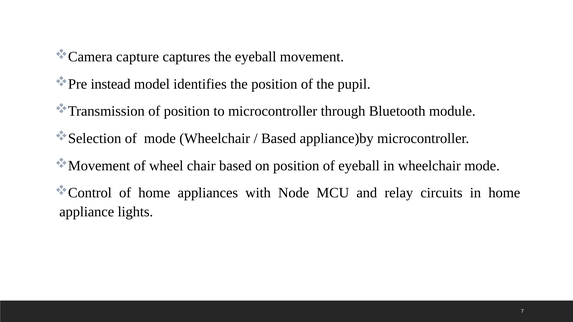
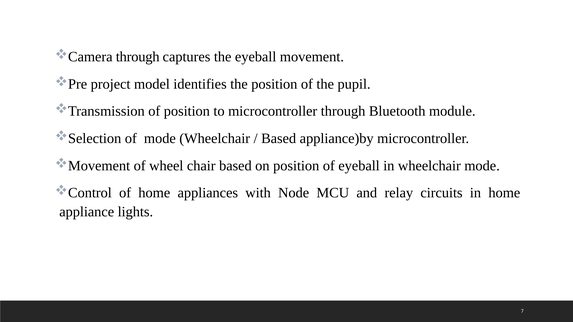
capture: capture -> through (138, 57)
instead: instead -> project (111, 84)
